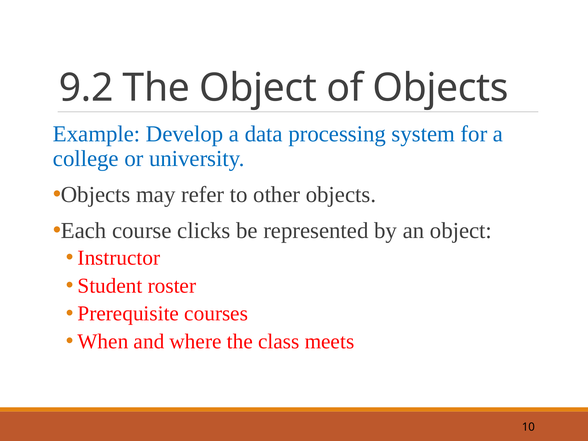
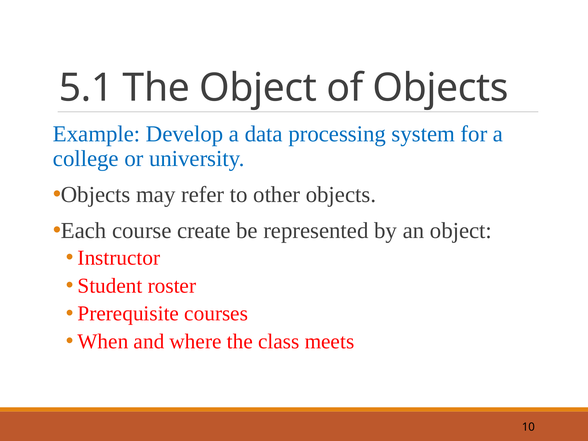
9.2: 9.2 -> 5.1 (86, 88)
clicks: clicks -> create (204, 231)
